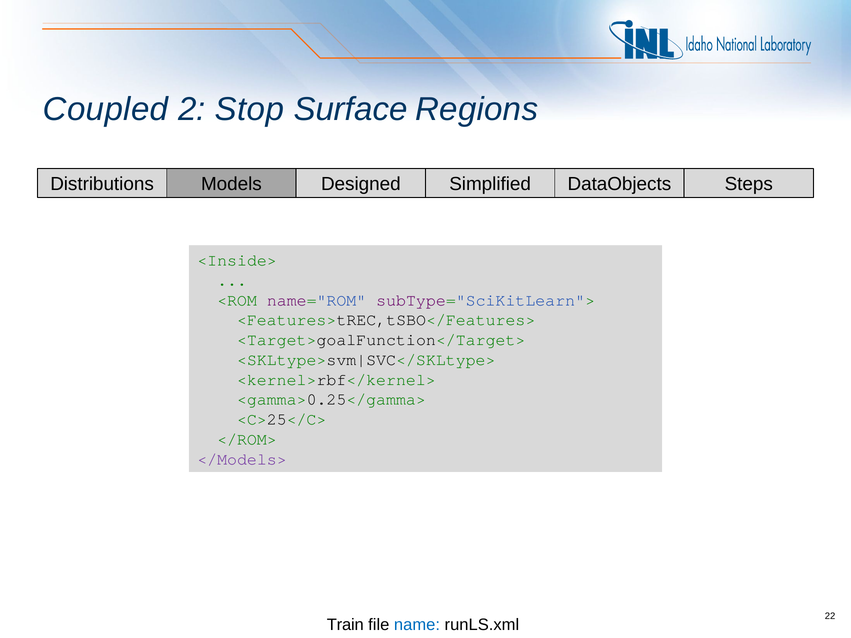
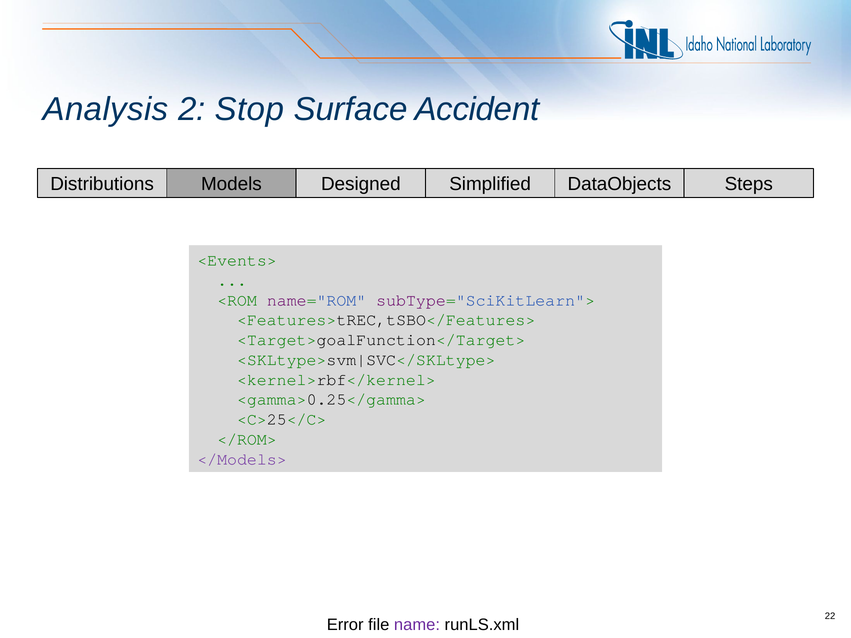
Coupled: Coupled -> Analysis (106, 110)
Regions: Regions -> Accident (477, 110)
<Inside>: <Inside> -> <Events> (237, 261)
Train: Train -> Error (345, 625)
name colour: blue -> purple (417, 625)
